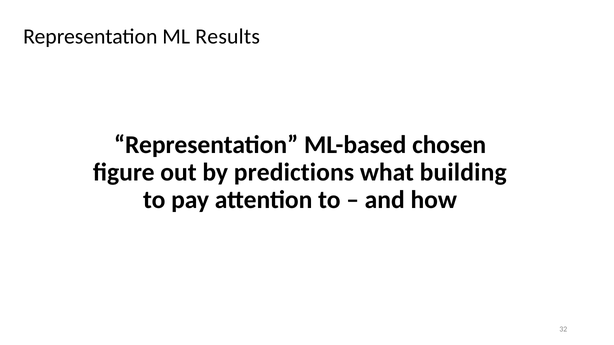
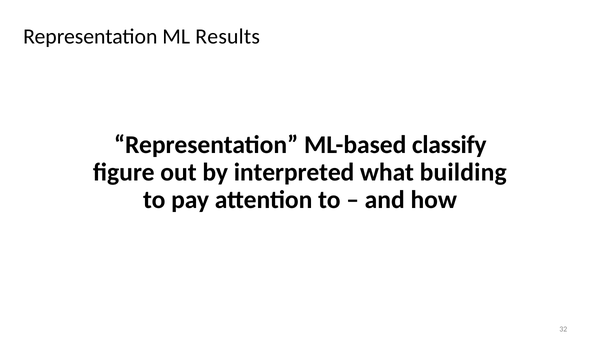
chosen: chosen -> classify (449, 145)
predictions: predictions -> interpreted (294, 172)
